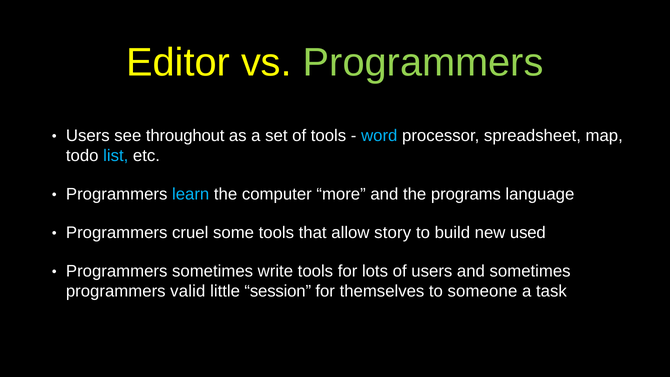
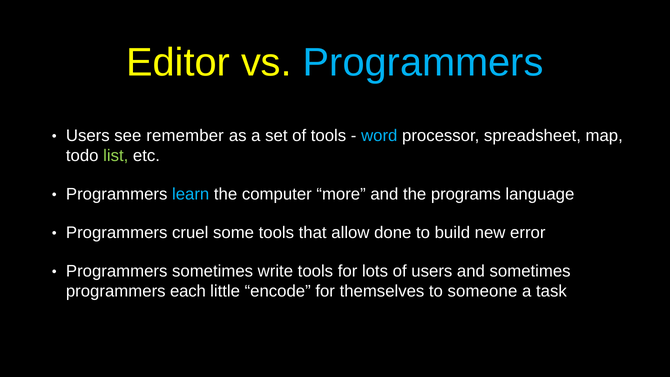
Programmers colour: light green -> light blue (423, 63)
throughout: throughout -> remember (185, 136)
list colour: light blue -> light green (116, 156)
story: story -> done (393, 233)
used: used -> error (528, 233)
valid: valid -> each (188, 291)
session: session -> encode (278, 291)
